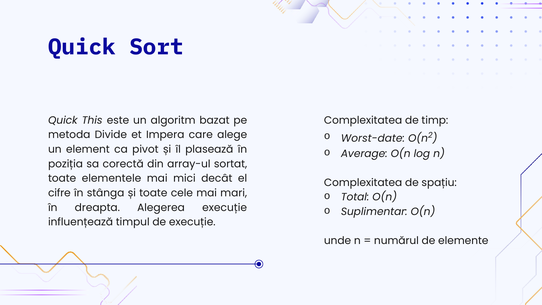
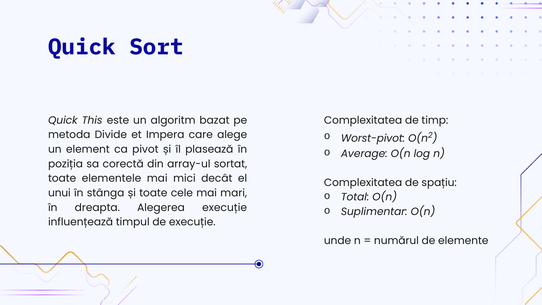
Worst-date: Worst-date -> Worst-pivot (373, 138)
cifre: cifre -> unui (59, 193)
